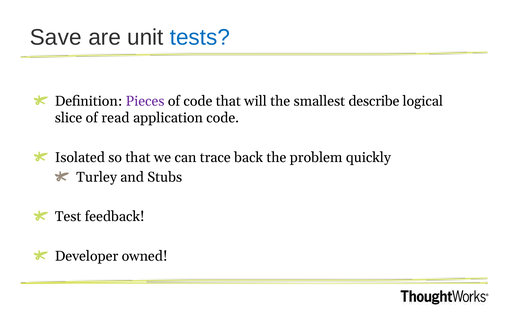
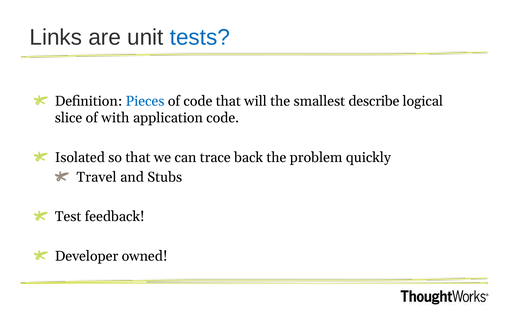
Save: Save -> Links (56, 37)
Pieces colour: purple -> blue (145, 101)
read: read -> with (115, 118)
Turley: Turley -> Travel (97, 177)
